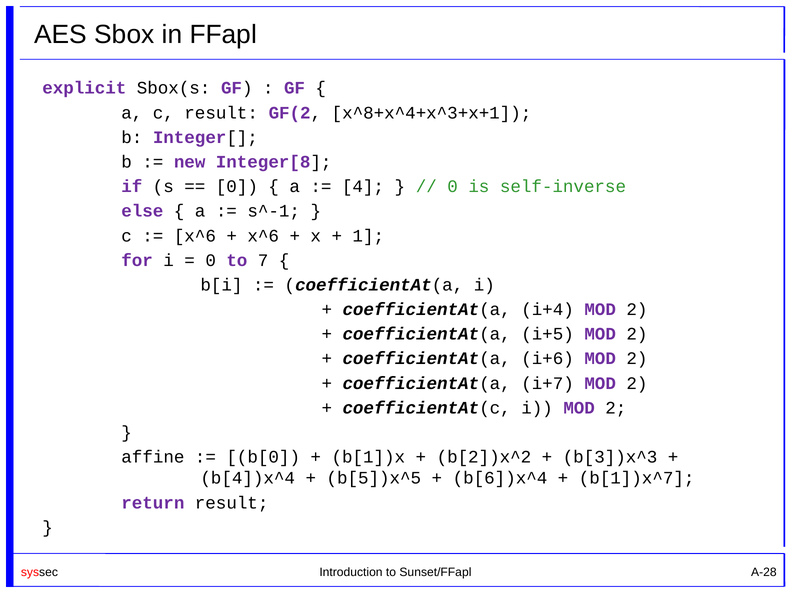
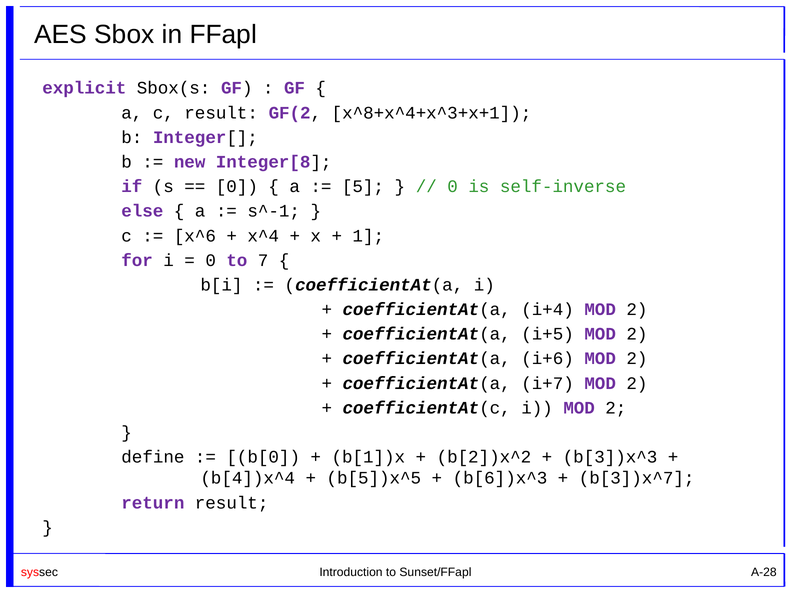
4: 4 -> 5 (363, 187)
x^6: x^6 -> x^4 (263, 236)
affine: affine -> define (153, 457)
b[6])x^4: b[6])x^4 -> b[6])x^3 (500, 478)
b[1])x^7: b[1])x^7 -> b[3])x^7 (637, 478)
